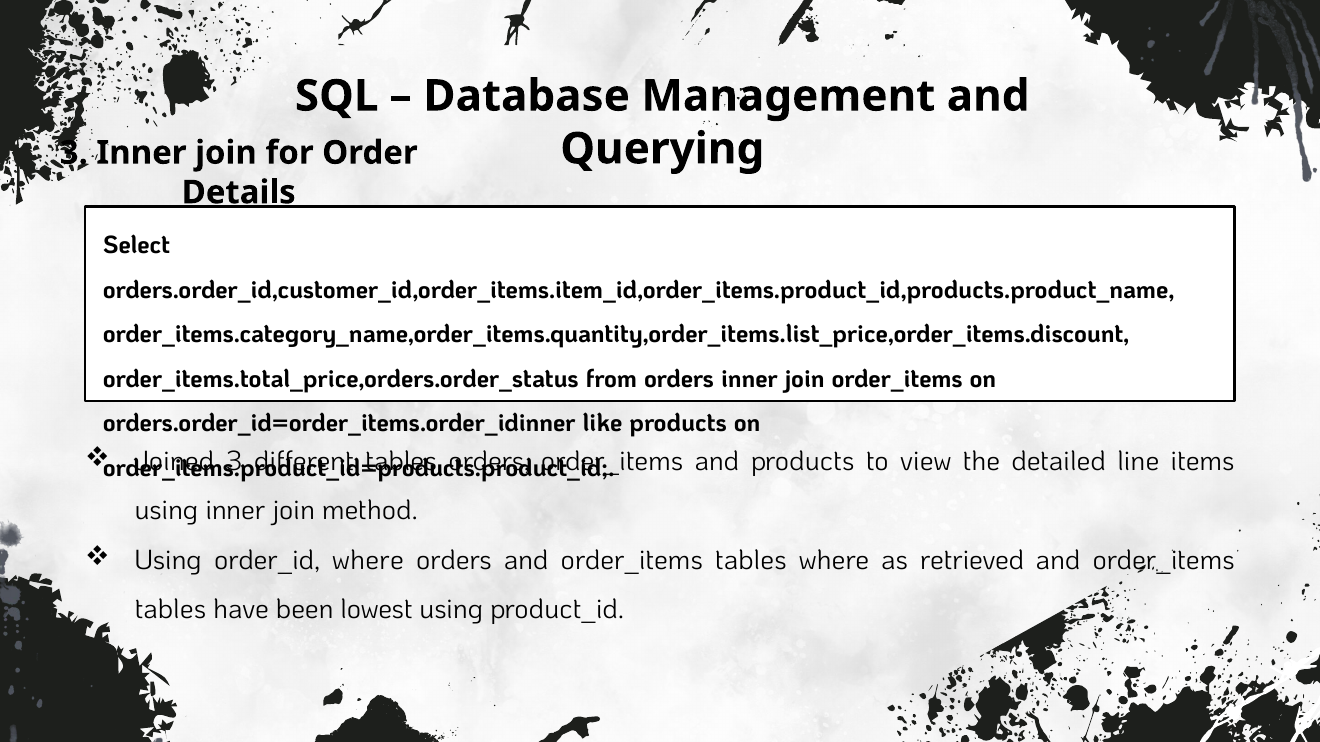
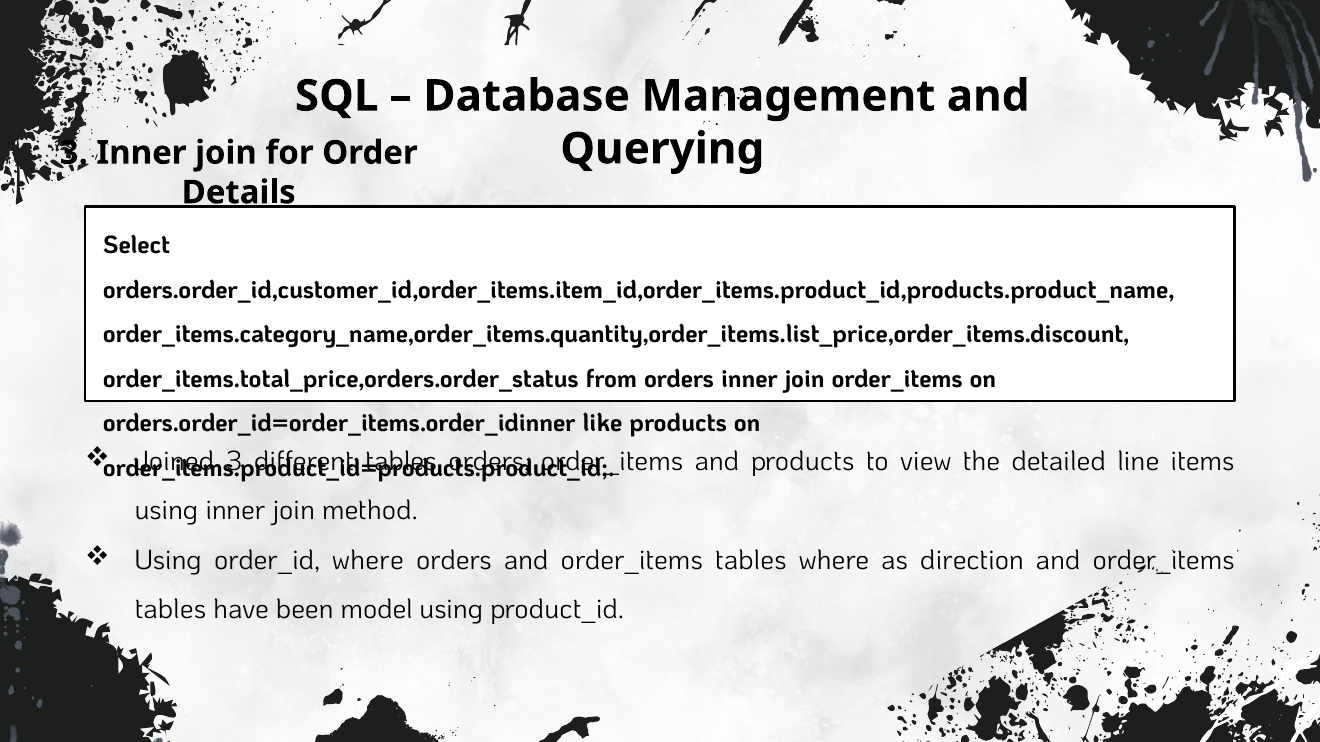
retrieved: retrieved -> direction (972, 561)
lowest: lowest -> model (377, 610)
